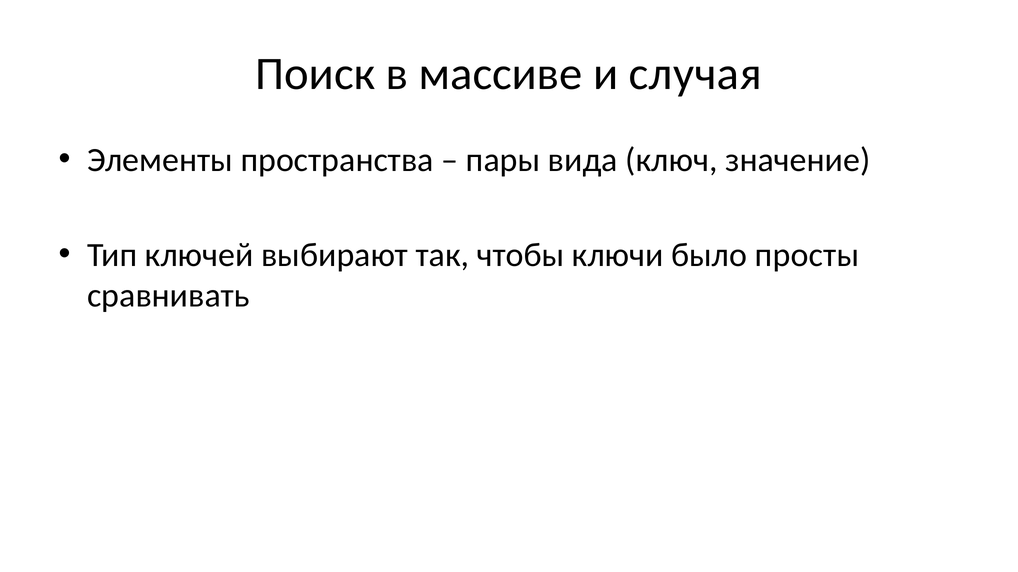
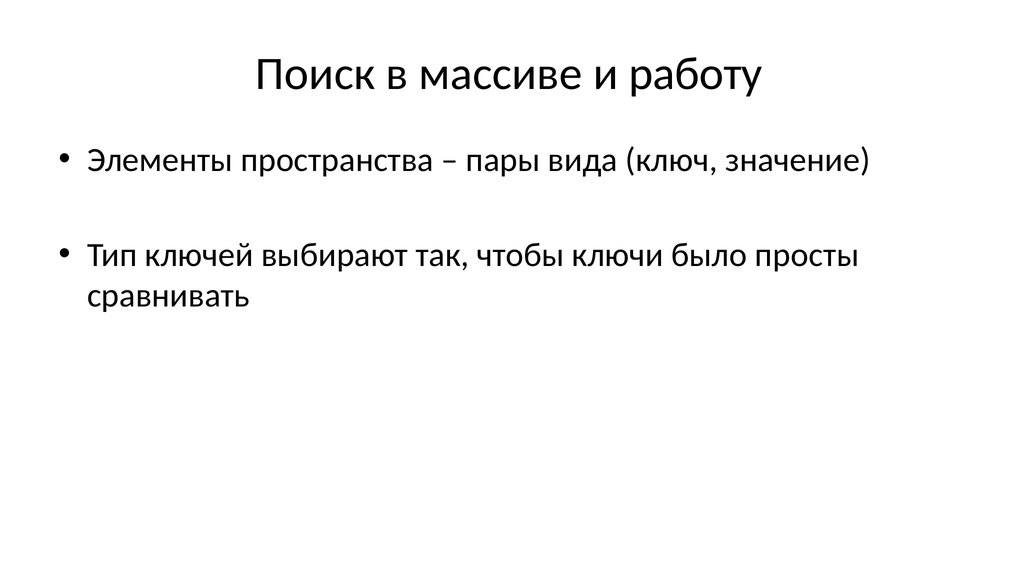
случая: случая -> работу (696, 74)
